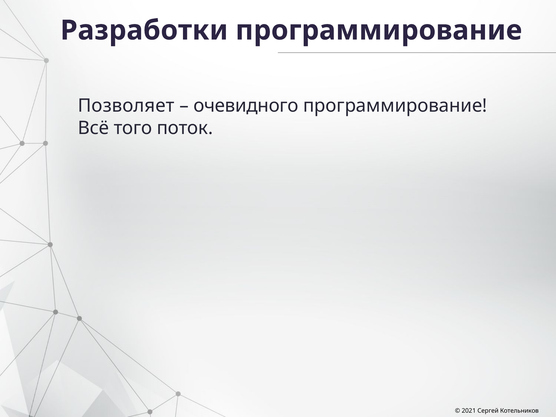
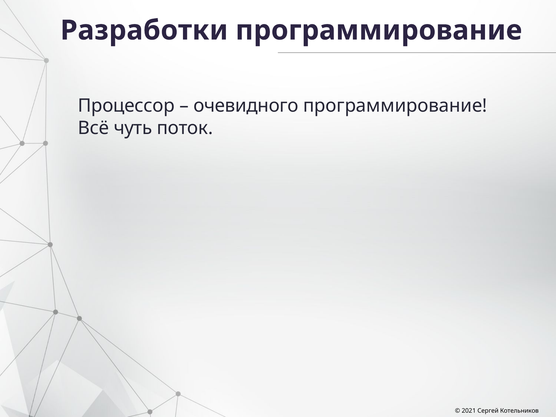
Позволяет: Позволяет -> Процессор (126, 106)
того: того -> чуть (133, 128)
